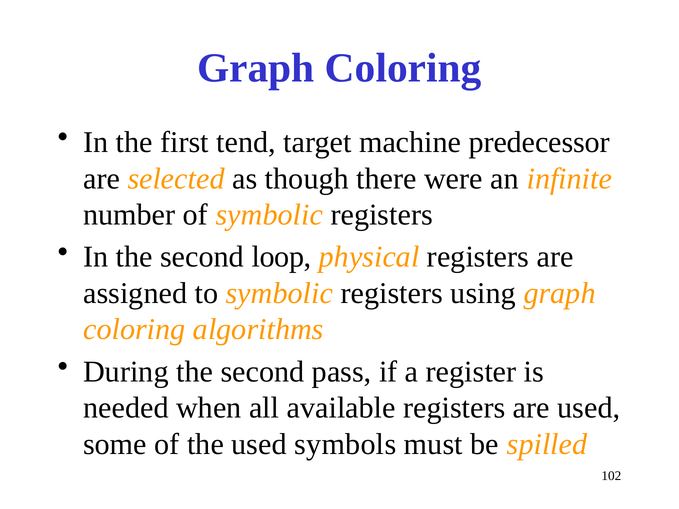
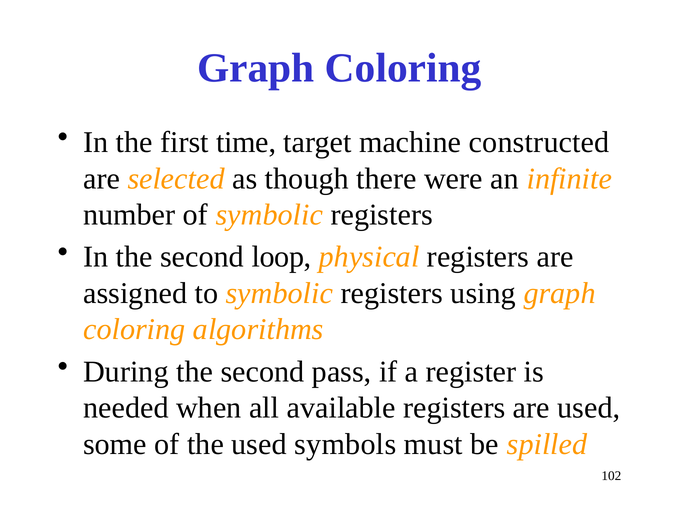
tend: tend -> time (246, 142)
predecessor: predecessor -> constructed (539, 142)
